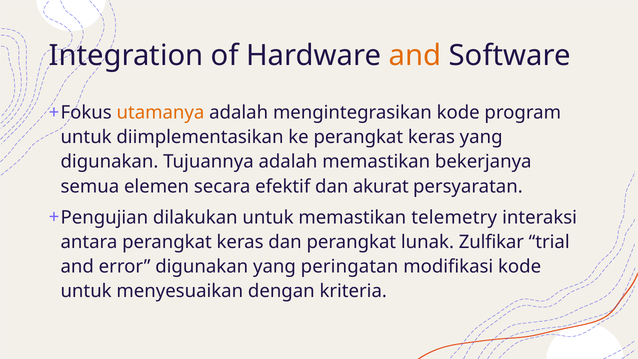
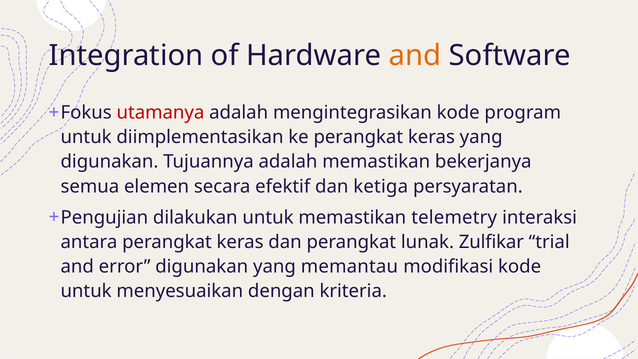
utamanya colour: orange -> red (160, 113)
akurat: akurat -> ketiga (381, 186)
peringatan: peringatan -> memantau (349, 267)
